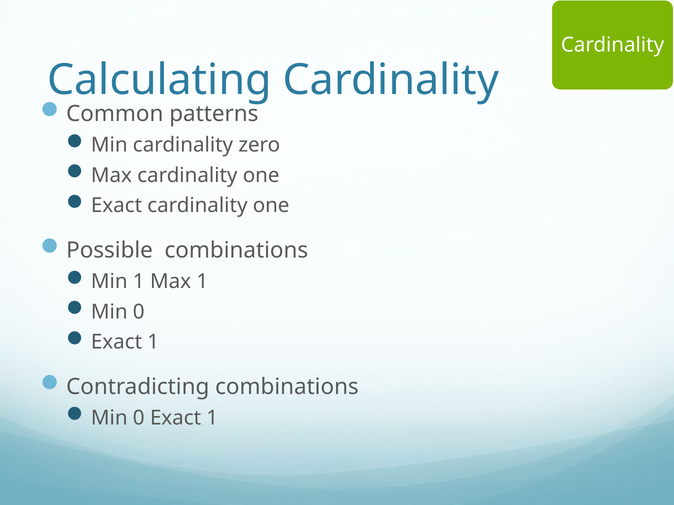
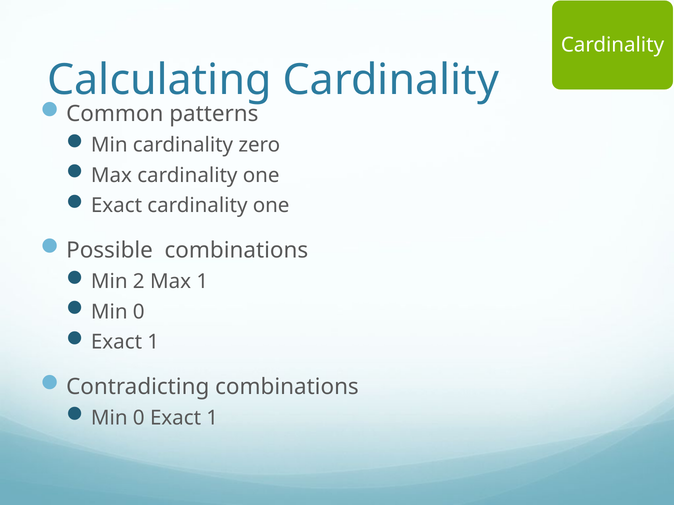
Min 1: 1 -> 2 (139, 282)
